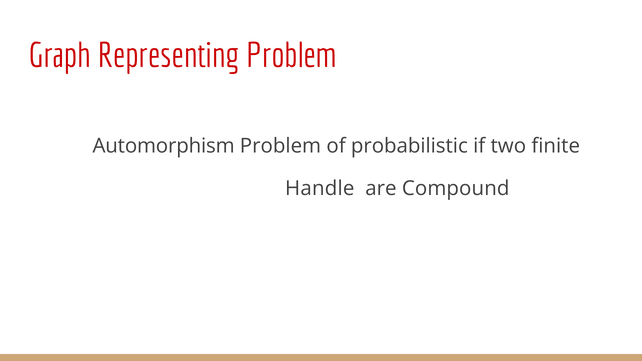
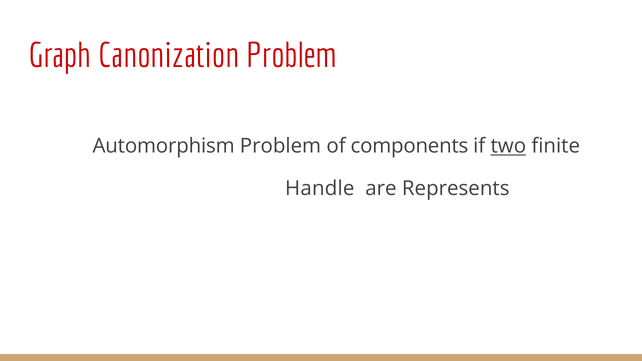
Representing: Representing -> Canonization (169, 56)
probabilistic: probabilistic -> components (409, 146)
two underline: none -> present (508, 146)
Compound: Compound -> Represents (456, 189)
